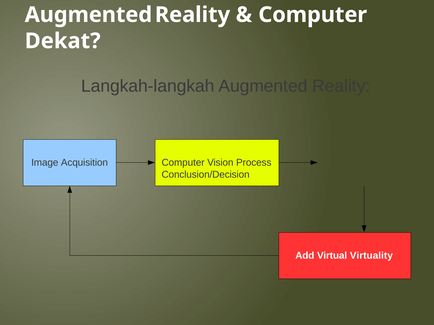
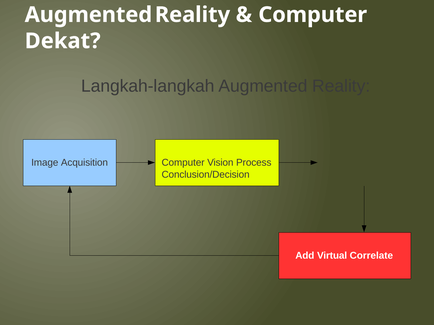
Virtuality: Virtuality -> Correlate (371, 256)
